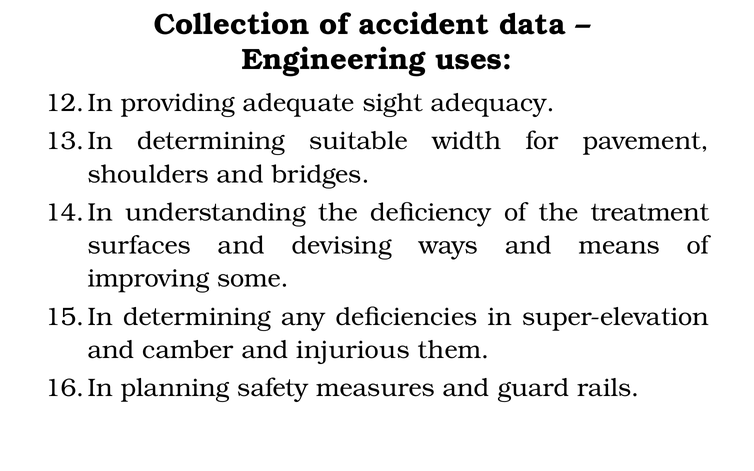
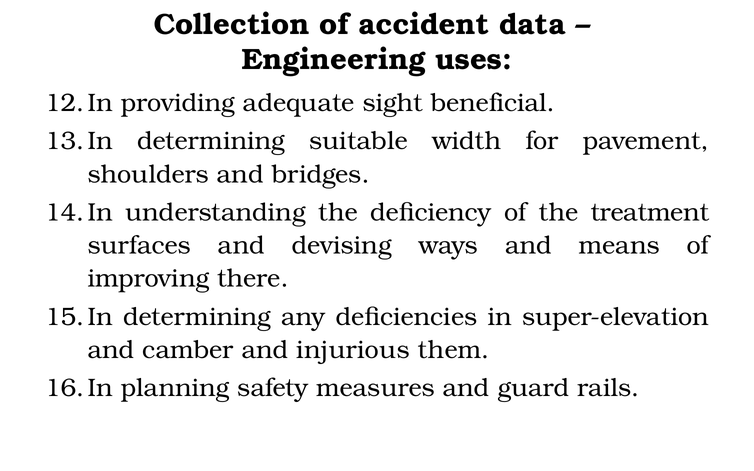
adequacy: adequacy -> beneficial (493, 103)
some: some -> there (253, 279)
